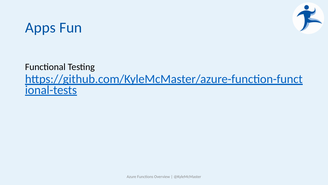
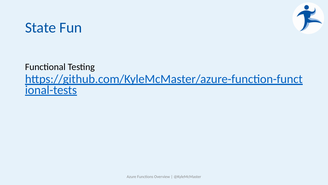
Apps: Apps -> State (41, 28)
